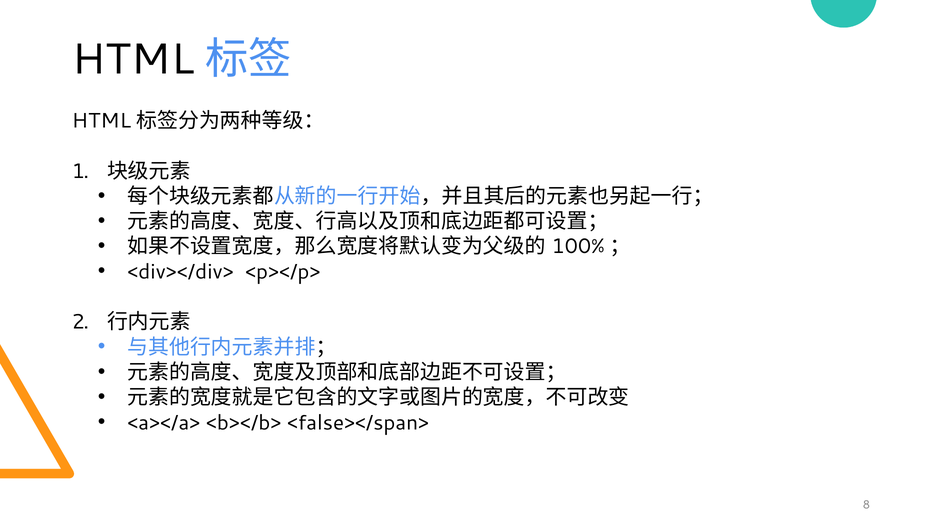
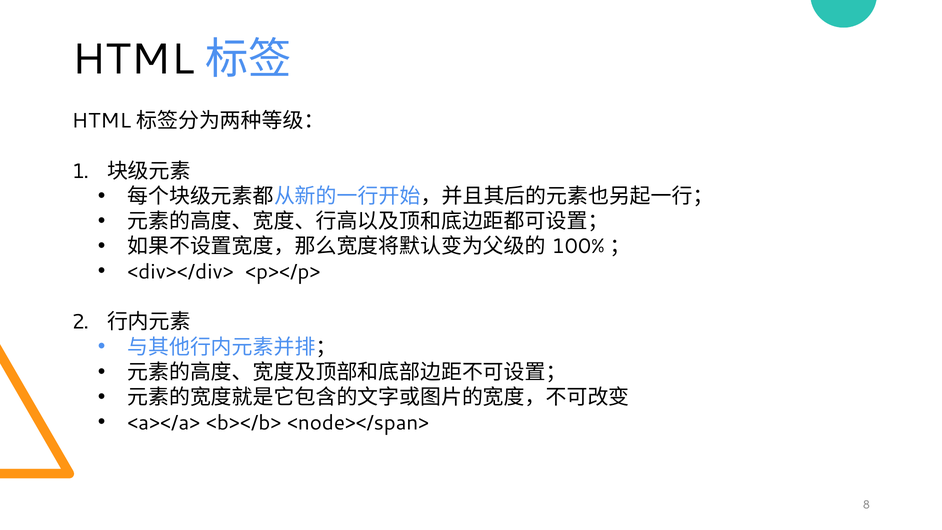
<false></span>: <false></span> -> <node></span> (358, 423)
